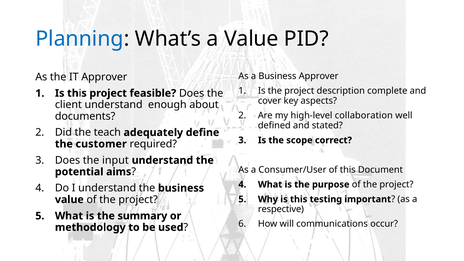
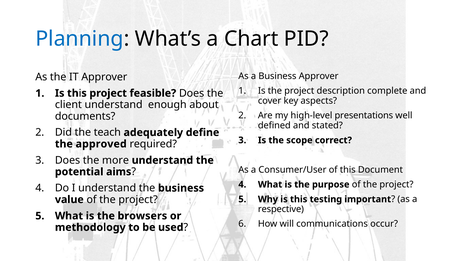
a Value: Value -> Chart (251, 39)
collaboration: collaboration -> presentations (364, 116)
customer: customer -> approved (101, 144)
input: input -> more (115, 160)
summary: summary -> browsers (142, 216)
